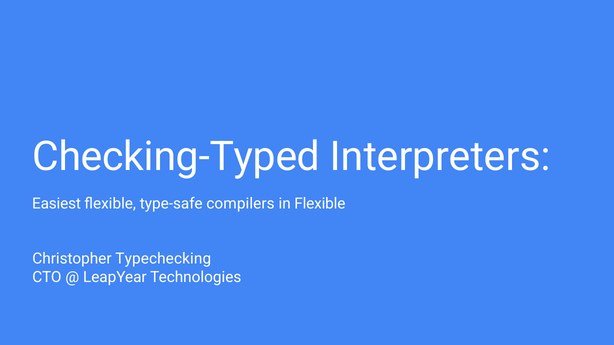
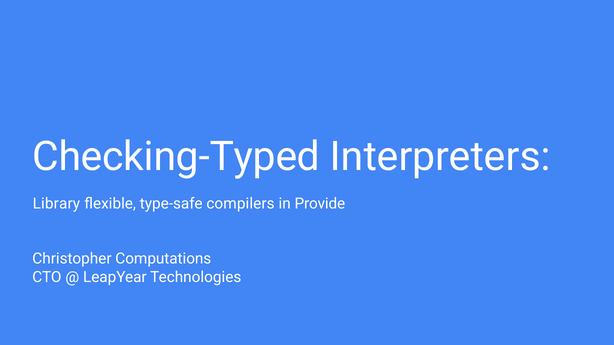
Easiest: Easiest -> Library (56, 204)
in Flexible: Flexible -> Provide (320, 204)
Typechecking: Typechecking -> Computations (163, 259)
